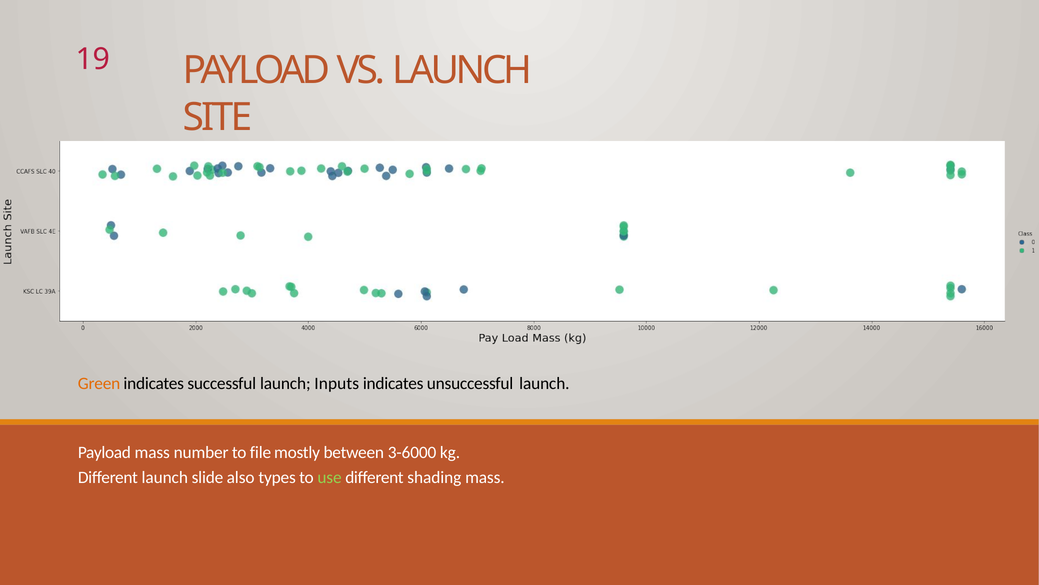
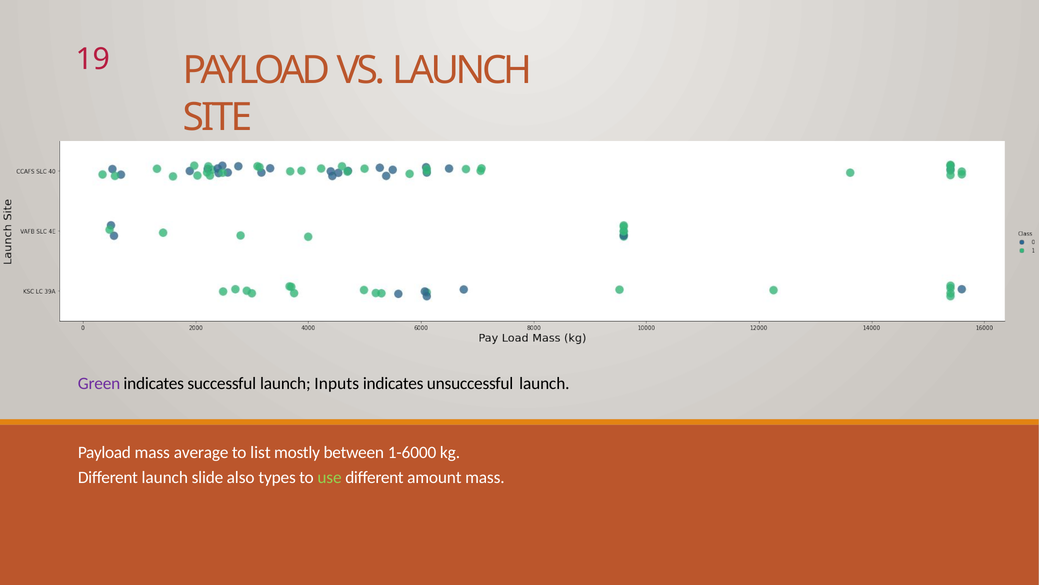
Green colour: orange -> purple (99, 383)
number: number -> average (201, 452)
file: file -> list (260, 452)
3-6000: 3-6000 -> 1-6000 (412, 452)
shading: shading -> amount (434, 477)
